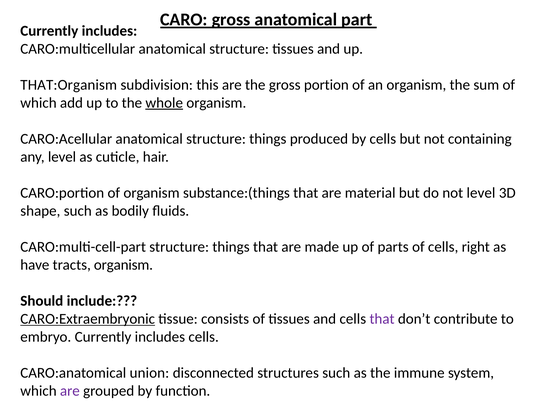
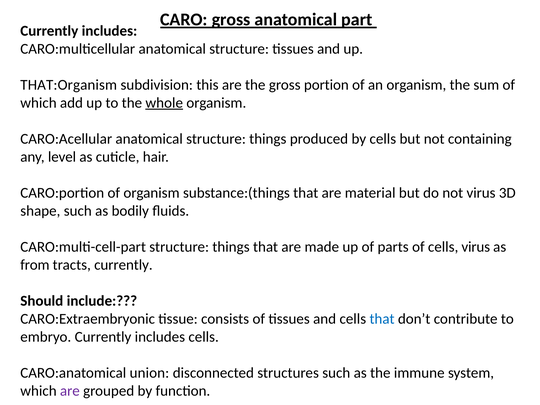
not level: level -> virus (481, 193)
cells right: right -> virus (476, 247)
have: have -> from (35, 265)
tracts organism: organism -> currently (123, 265)
CARO:Extraembryonic underline: present -> none (88, 319)
that colour: purple -> blue (382, 319)
